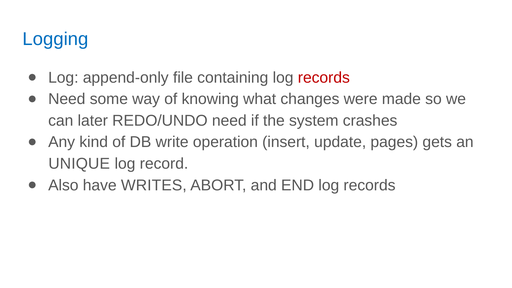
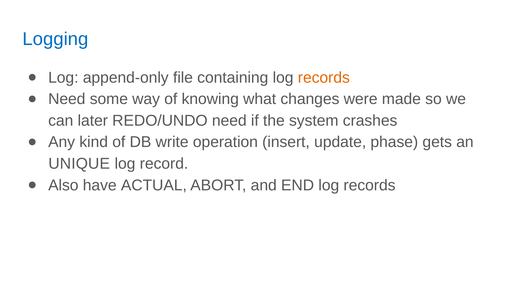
records colour: red -> orange (324, 78)
pages: pages -> phase (394, 142)
WRITES: WRITES -> ACTUAL (154, 185)
